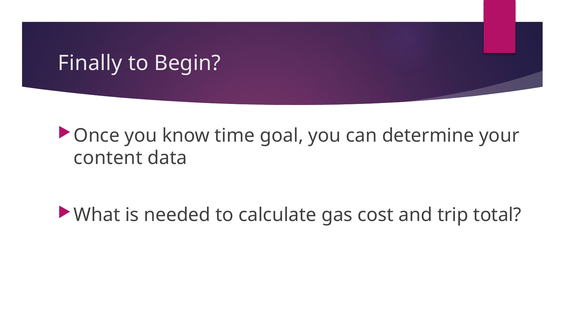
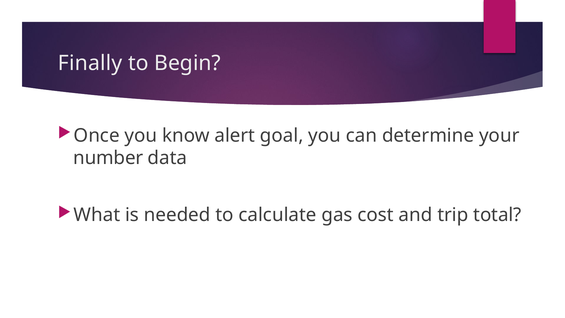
time: time -> alert (235, 135)
content: content -> number (108, 158)
